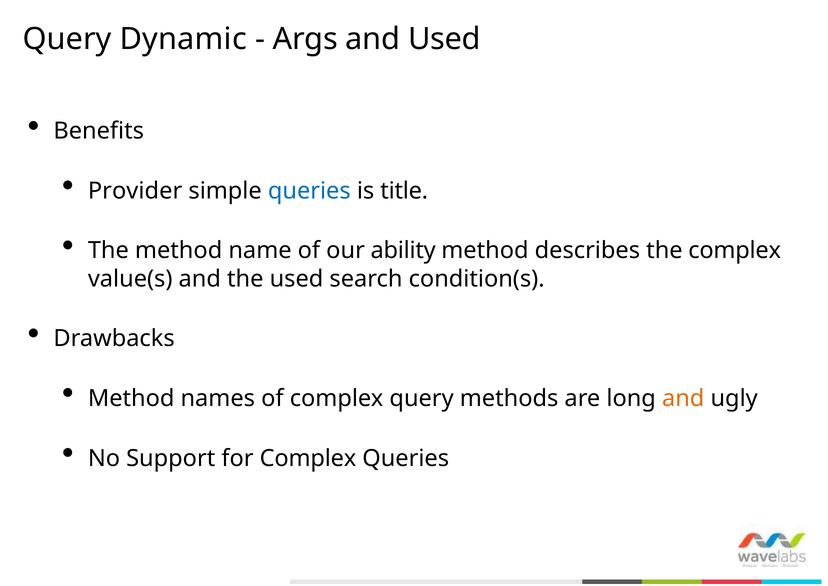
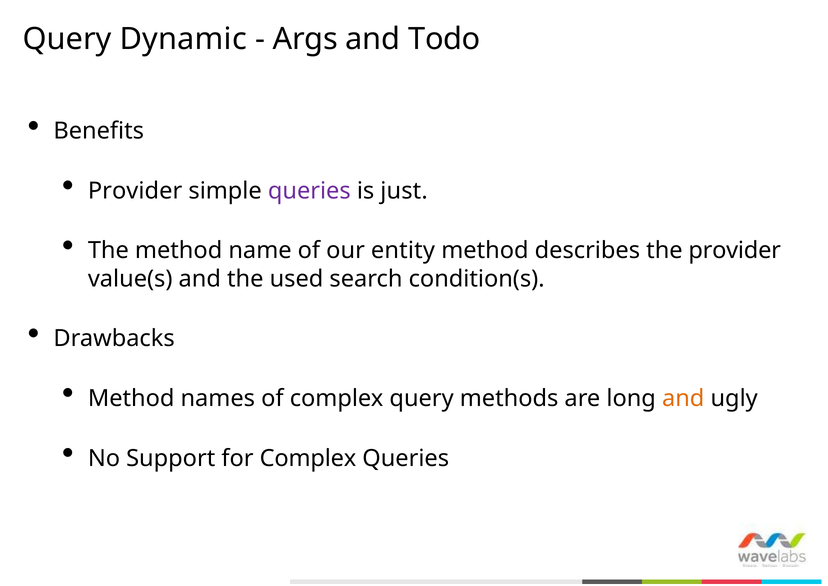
and Used: Used -> Todo (444, 39)
queries colour: blue -> purple (309, 191)
title: title -> just (404, 191)
ability: ability -> entity (403, 251)
the complex: complex -> provider (735, 251)
